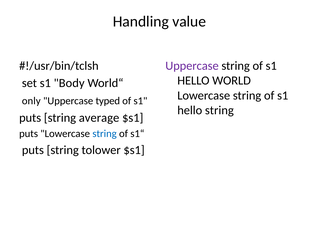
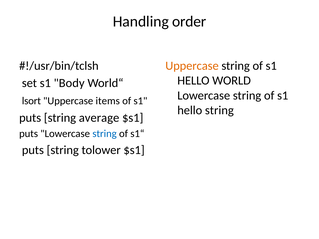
value: value -> order (189, 22)
Uppercase colour: purple -> orange (192, 66)
only: only -> lsort (31, 101)
typed: typed -> items (108, 101)
